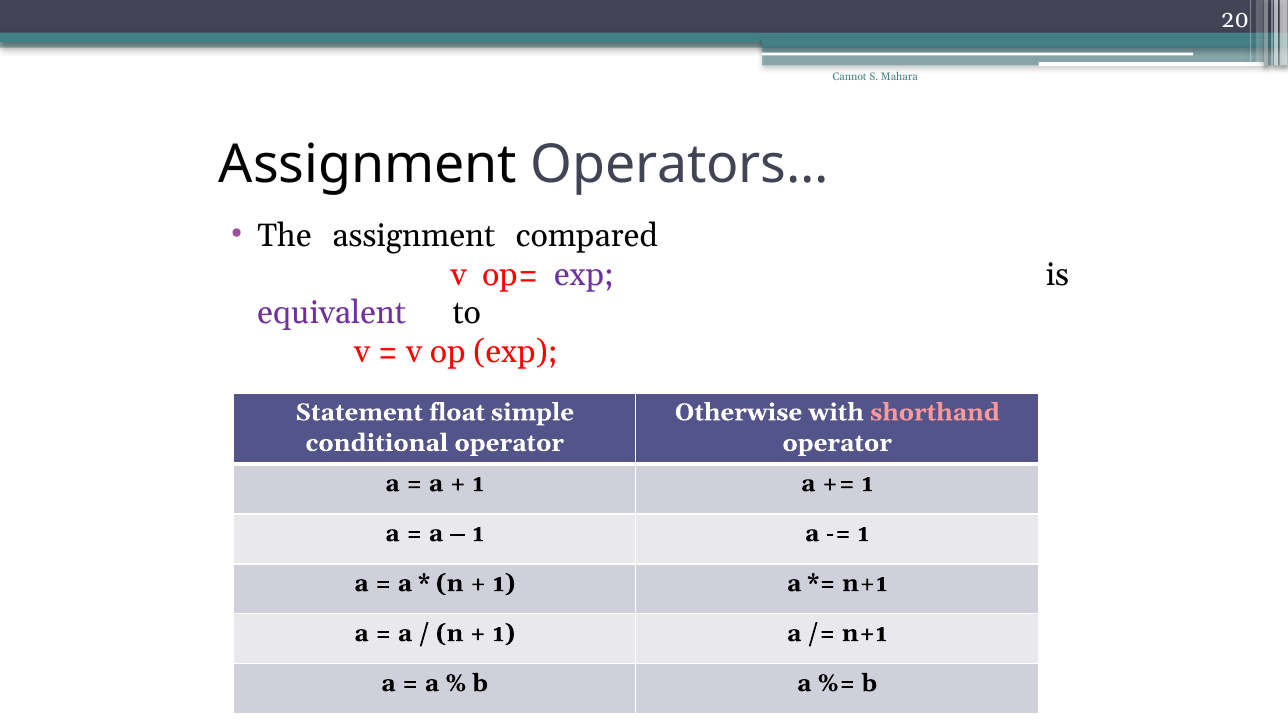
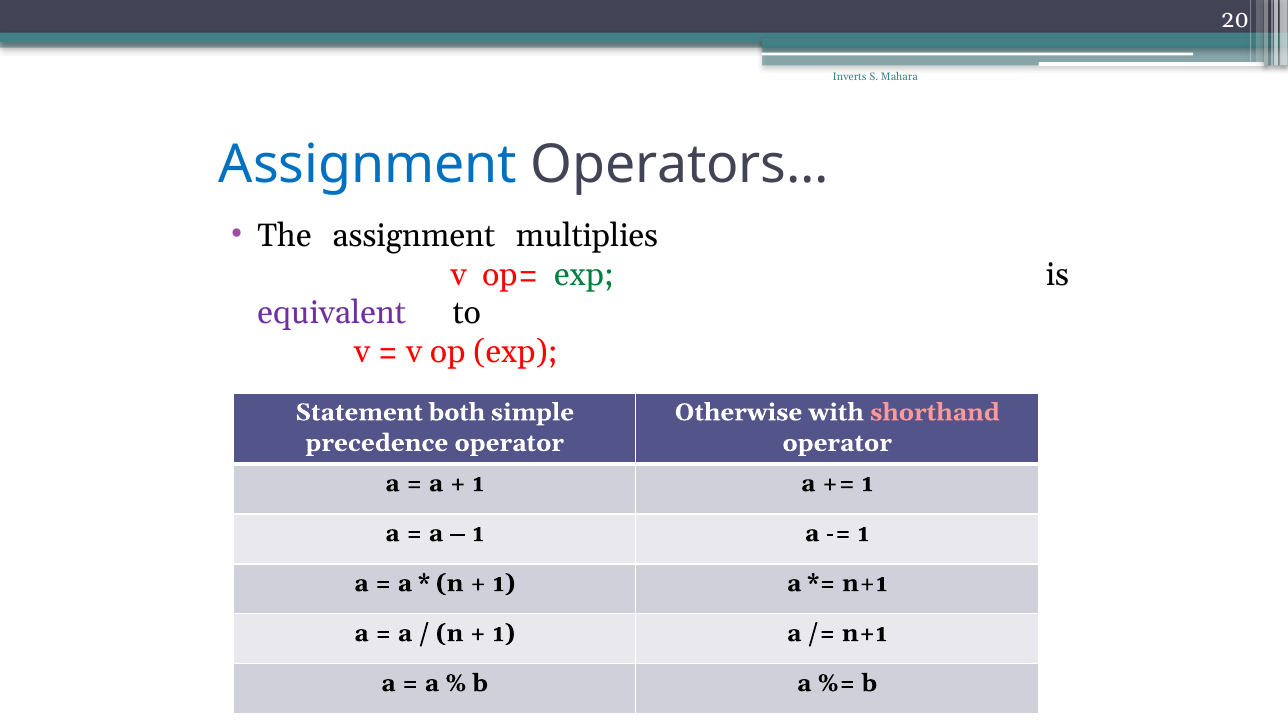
Cannot: Cannot -> Inverts (850, 77)
Assignment colour: black -> blue (368, 165)
compared: compared -> multiplies (587, 236)
exp colour: purple -> green (584, 274)
float: float -> both (457, 412)
conditional: conditional -> precedence (377, 443)
